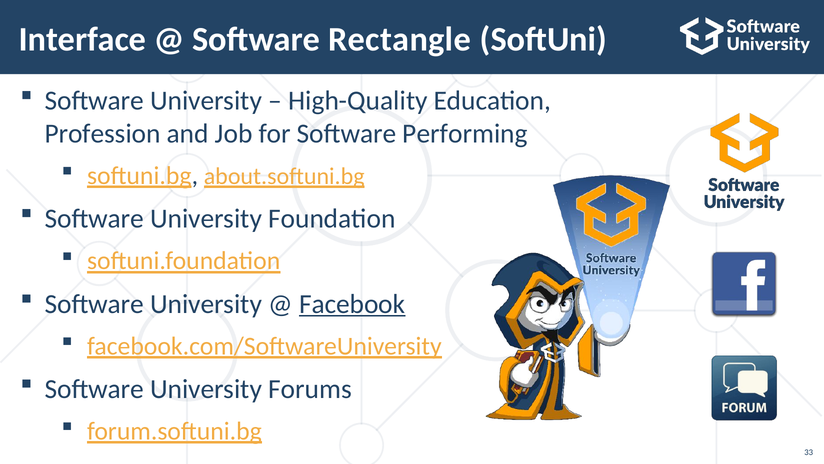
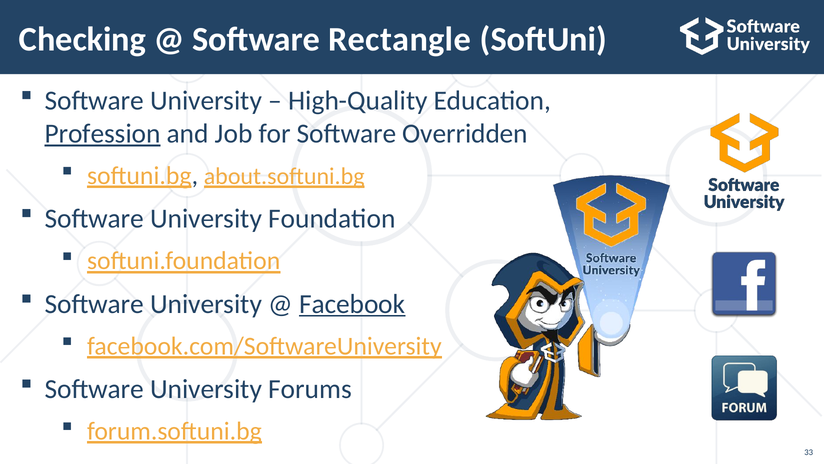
Interface: Interface -> Checking (83, 40)
Profession underline: none -> present (103, 134)
Performing: Performing -> Overridden (465, 134)
